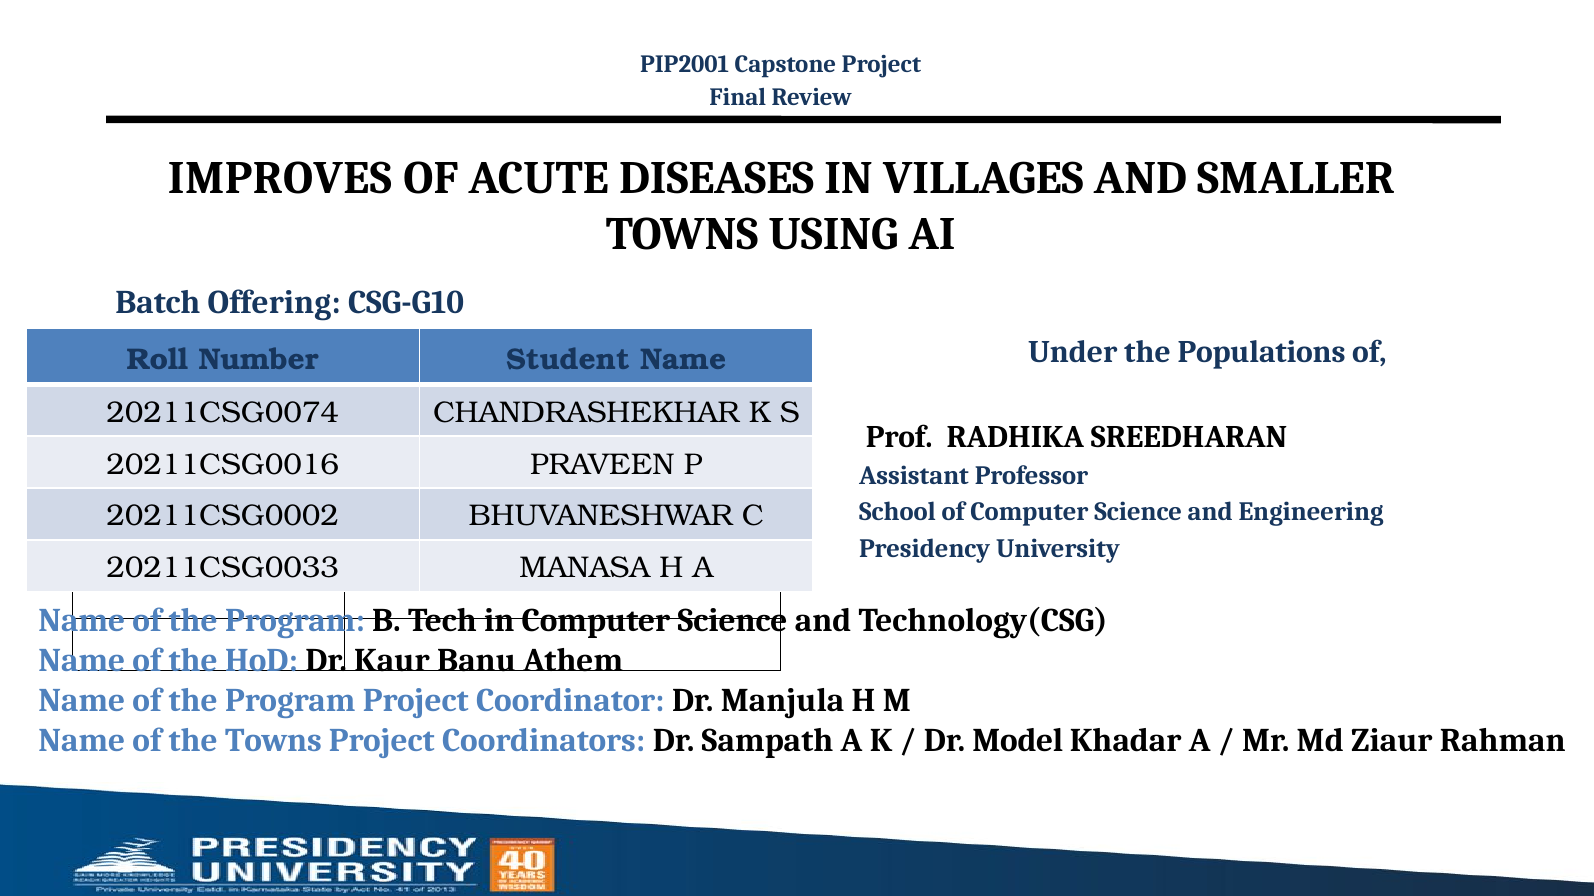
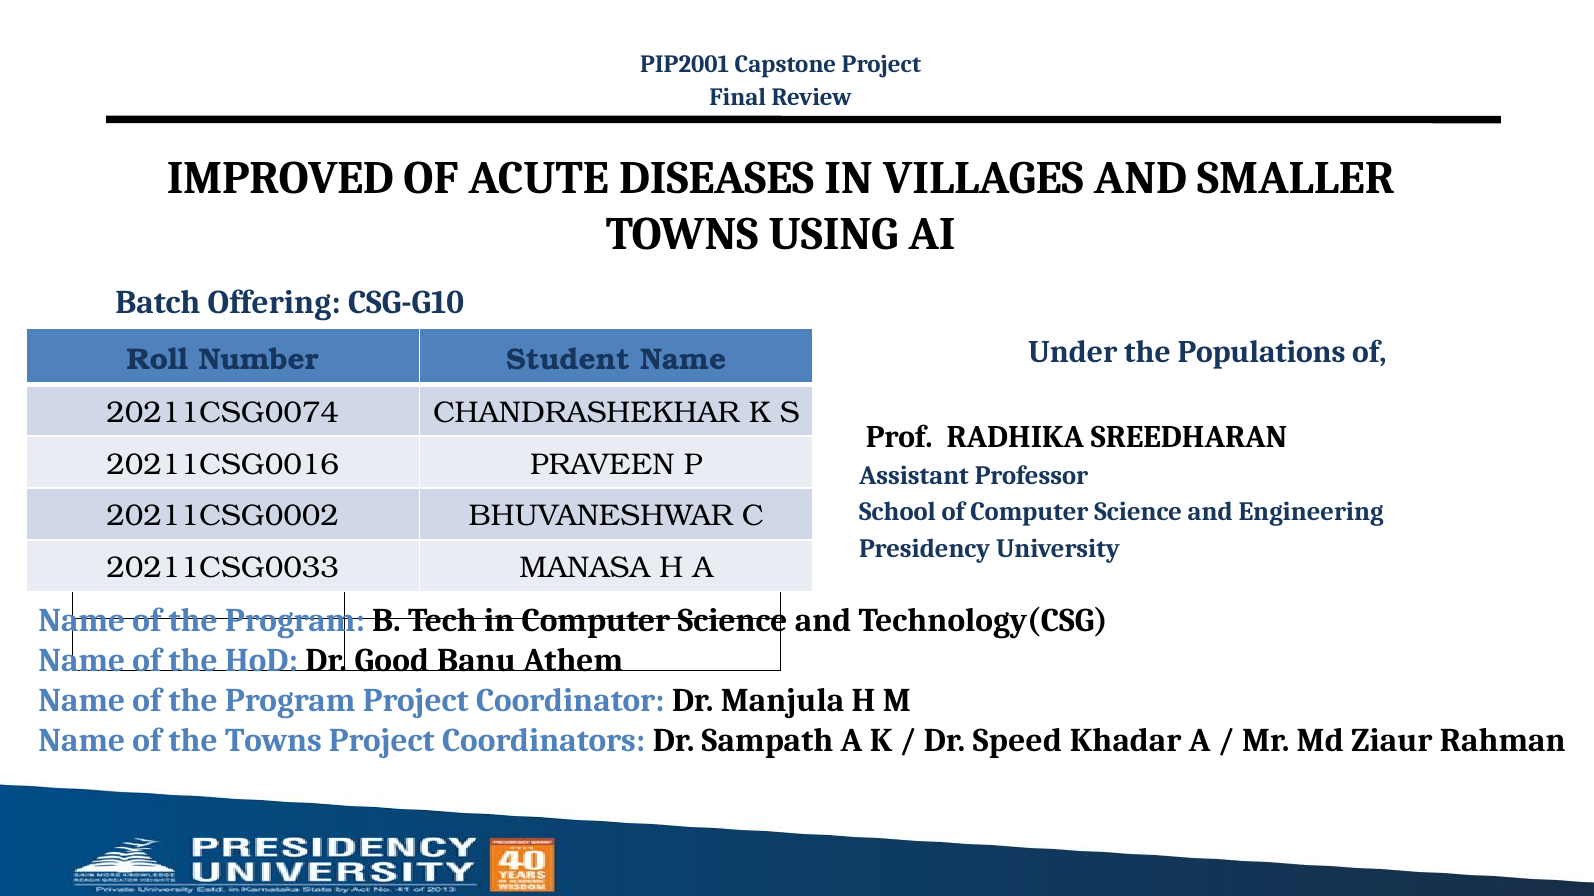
IMPROVES: IMPROVES -> IMPROVED (280, 178)
Kaur: Kaur -> Good (392, 661)
Model: Model -> Speed (1017, 741)
